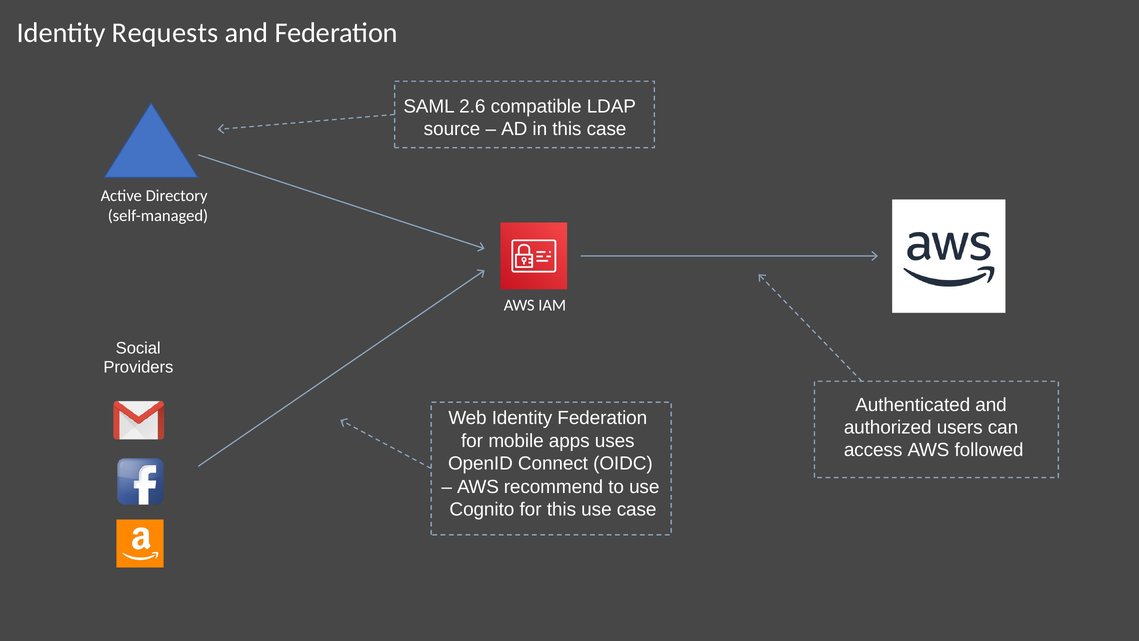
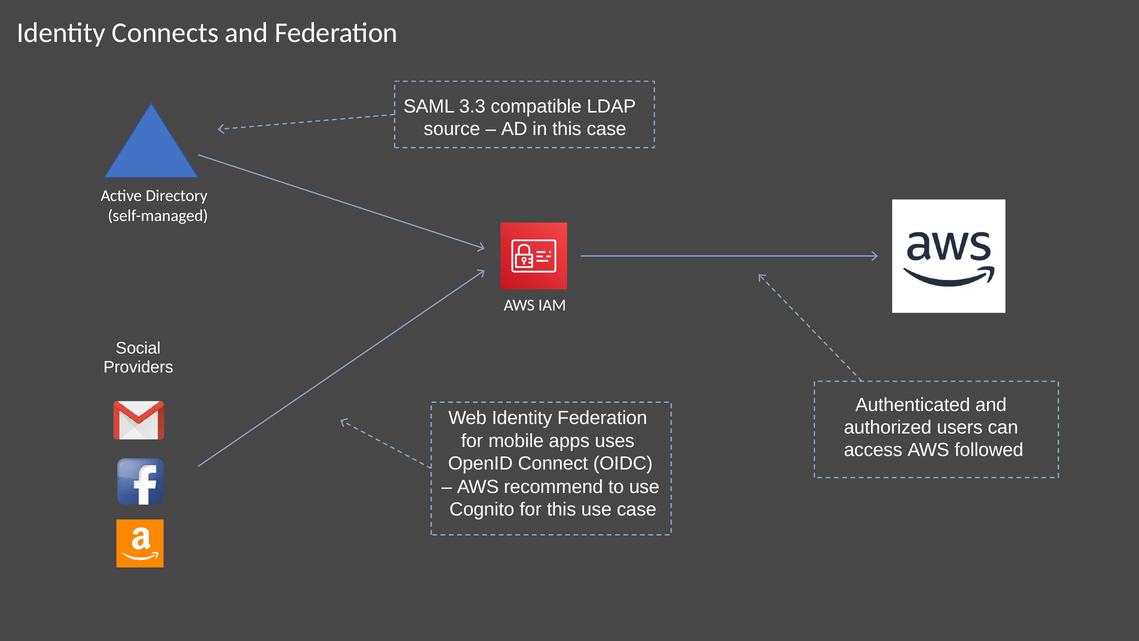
Requests: Requests -> Connects (165, 33)
2.6: 2.6 -> 3.3 (472, 106)
